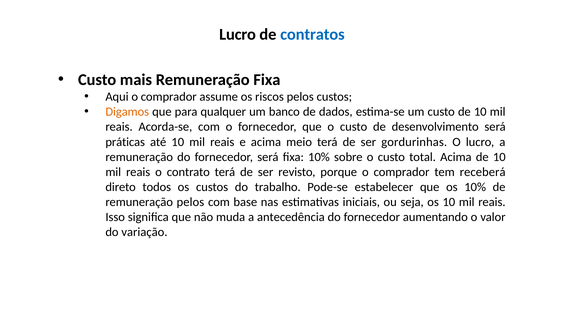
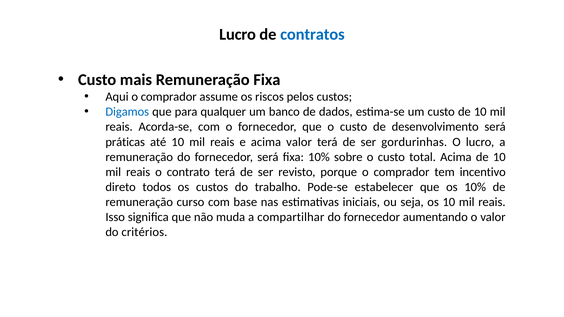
Digamos colour: orange -> blue (127, 112)
acima meio: meio -> valor (299, 142)
receberá: receberá -> incentivo (483, 172)
remuneração pelos: pelos -> curso (190, 202)
antecedência: antecedência -> compartilhar (291, 217)
variação: variação -> critérios (144, 232)
